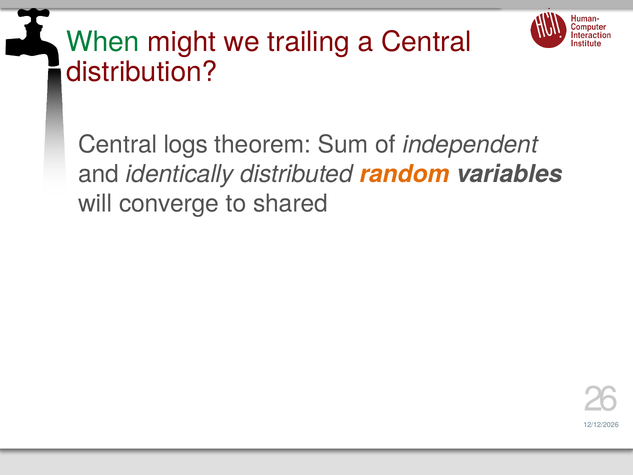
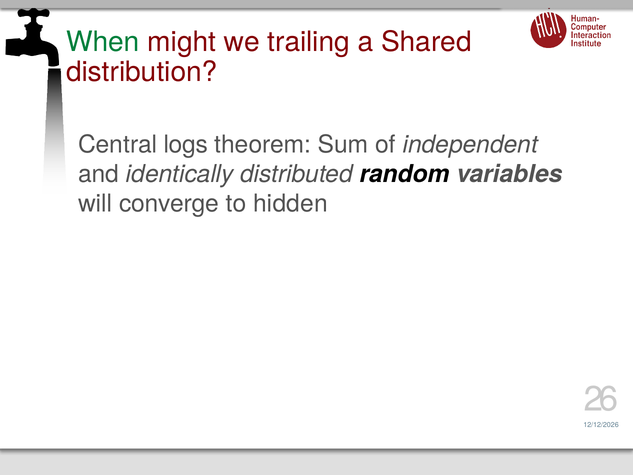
a Central: Central -> Shared (426, 42)
random colour: orange -> black (405, 174)
shared: shared -> hidden (290, 203)
